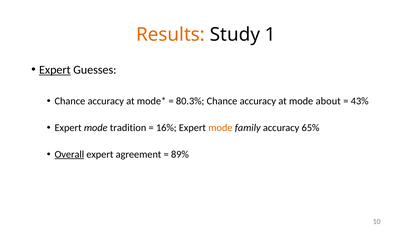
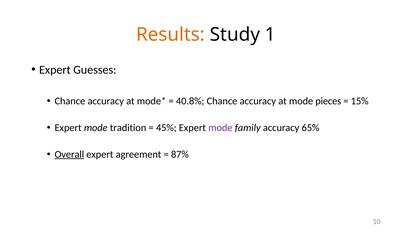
Expert underline: present -> none (55, 70)
80.3%: 80.3% -> 40.8% (190, 101)
about: about -> pieces (328, 101)
43%: 43% -> 15% (360, 101)
16%: 16% -> 45% (166, 128)
mode colour: orange -> purple (220, 128)
89%: 89% -> 87% (180, 154)
